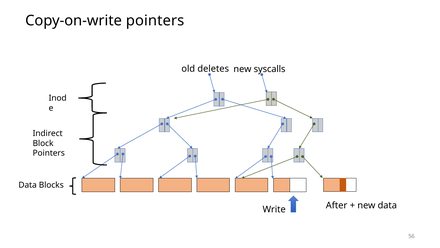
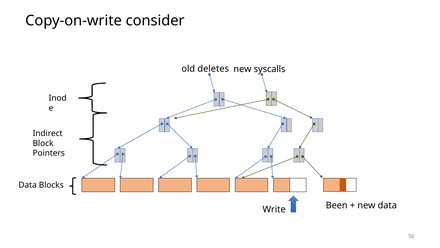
Copy-on-write pointers: pointers -> consider (155, 21)
After: After -> Been (337, 205)
